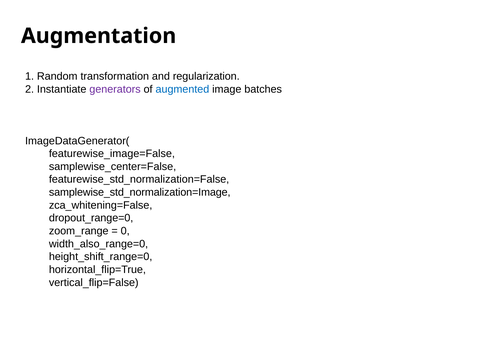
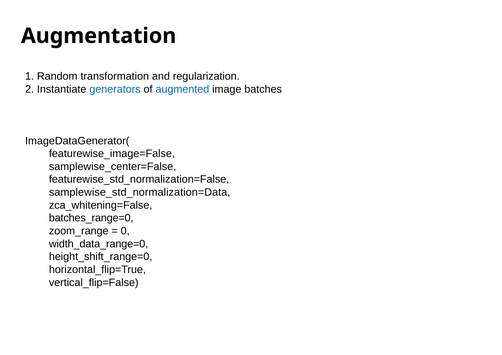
generators colour: purple -> blue (115, 89)
samplewise_std_normalization=Image: samplewise_std_normalization=Image -> samplewise_std_normalization=Data (140, 192)
dropout_range=0: dropout_range=0 -> batches_range=0 (91, 218)
width_also_range=0: width_also_range=0 -> width_data_range=0 (99, 244)
